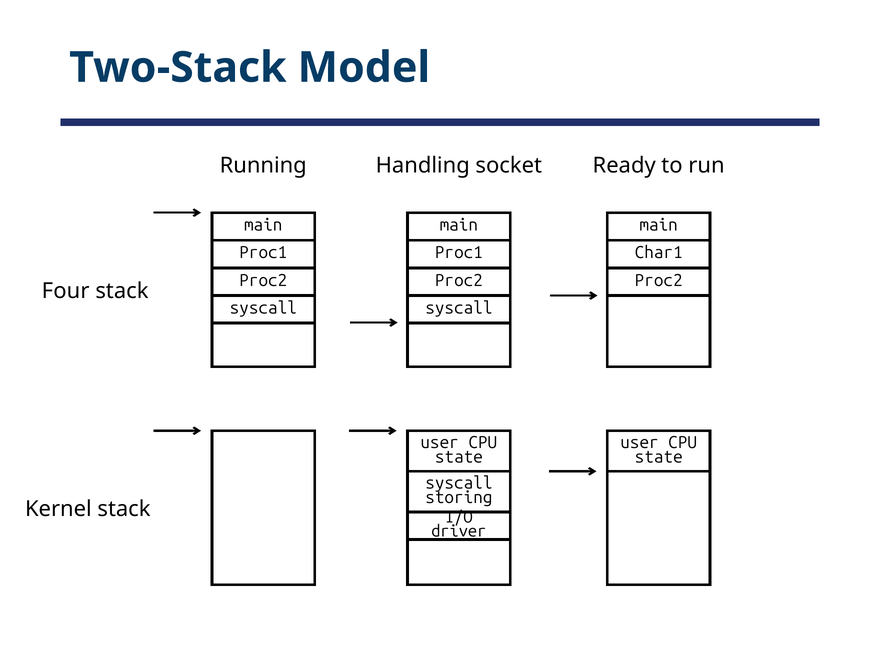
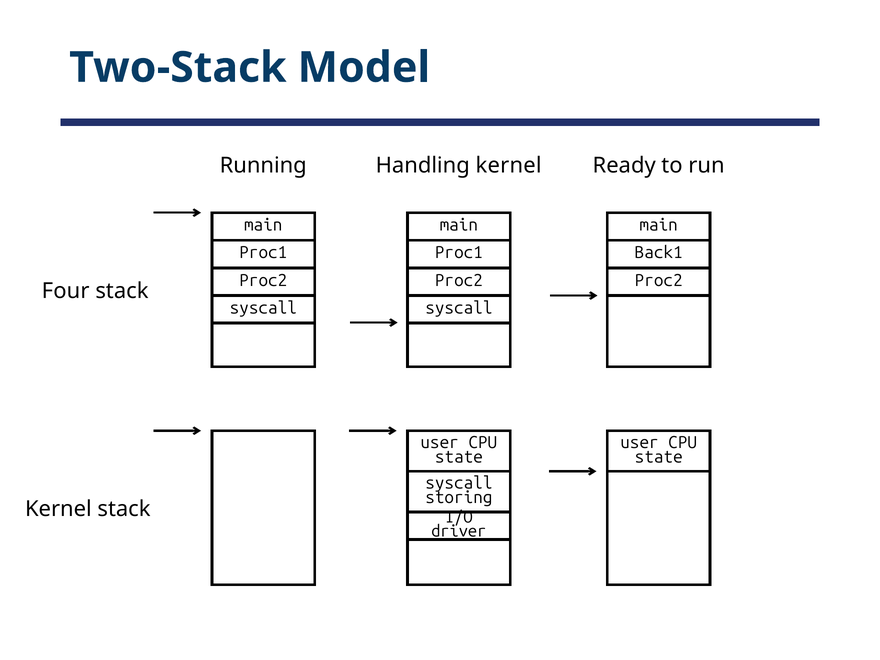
Handling socket: socket -> kernel (509, 166)
Char1: Char1 -> Back1 (659, 253)
